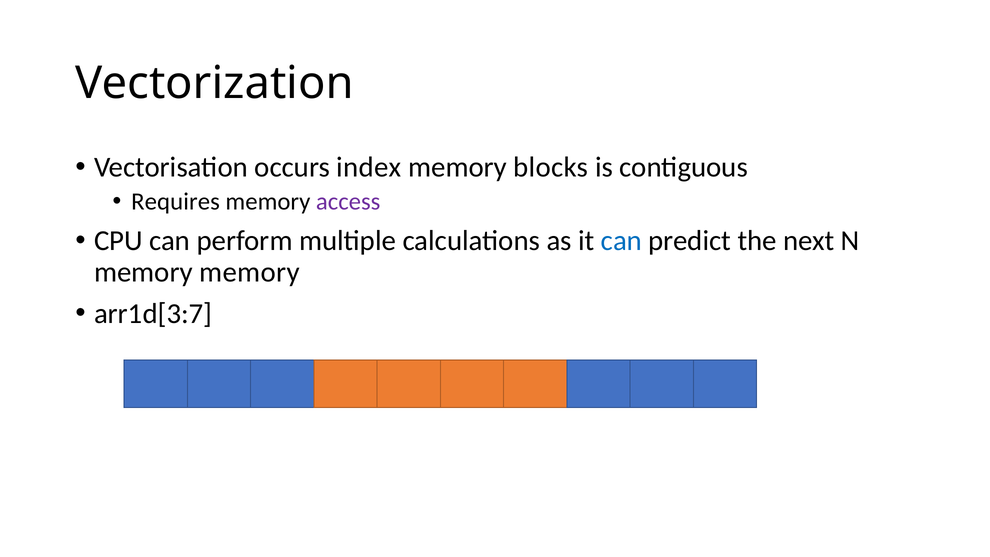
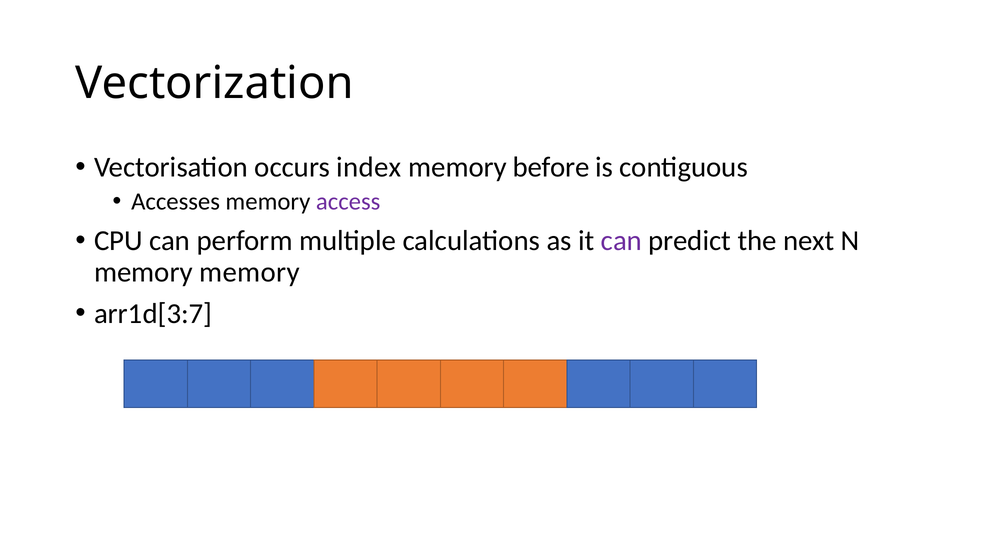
blocks: blocks -> before (551, 167)
Requires: Requires -> Accesses (176, 202)
can colour: blue -> purple (621, 241)
